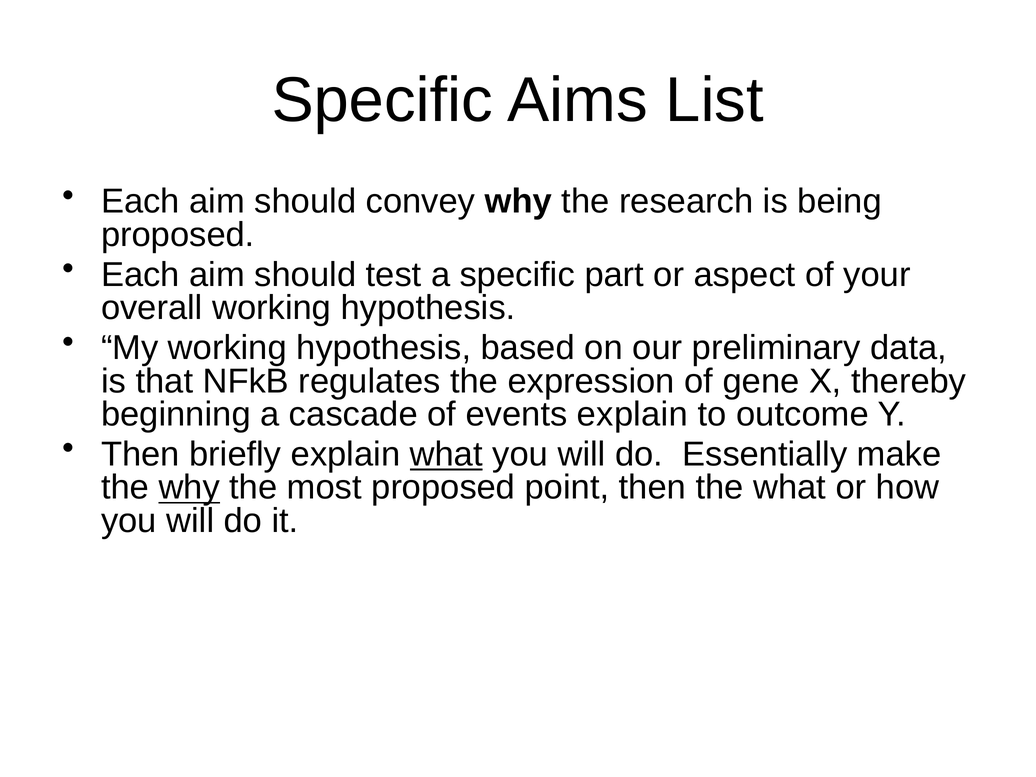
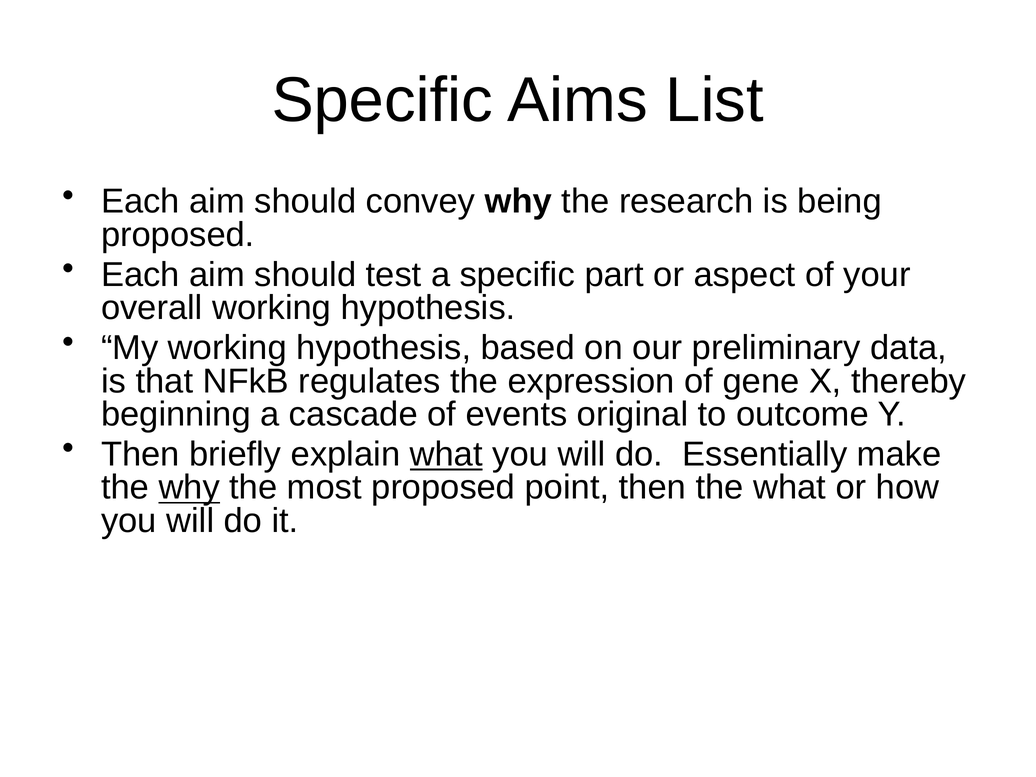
events explain: explain -> original (633, 414)
